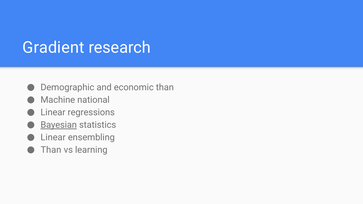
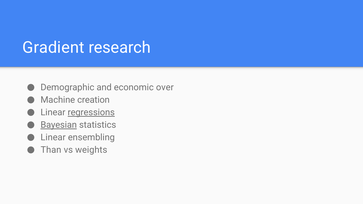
economic than: than -> over (165, 88)
national: national -> creation (94, 100)
regressions underline: none -> present (91, 113)
learning: learning -> weights (91, 150)
